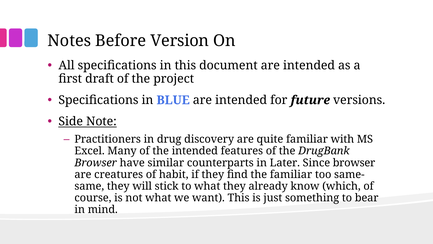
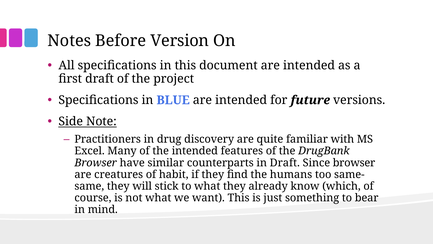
in Later: Later -> Draft (285, 163)
the familiar: familiar -> humans (291, 174)
